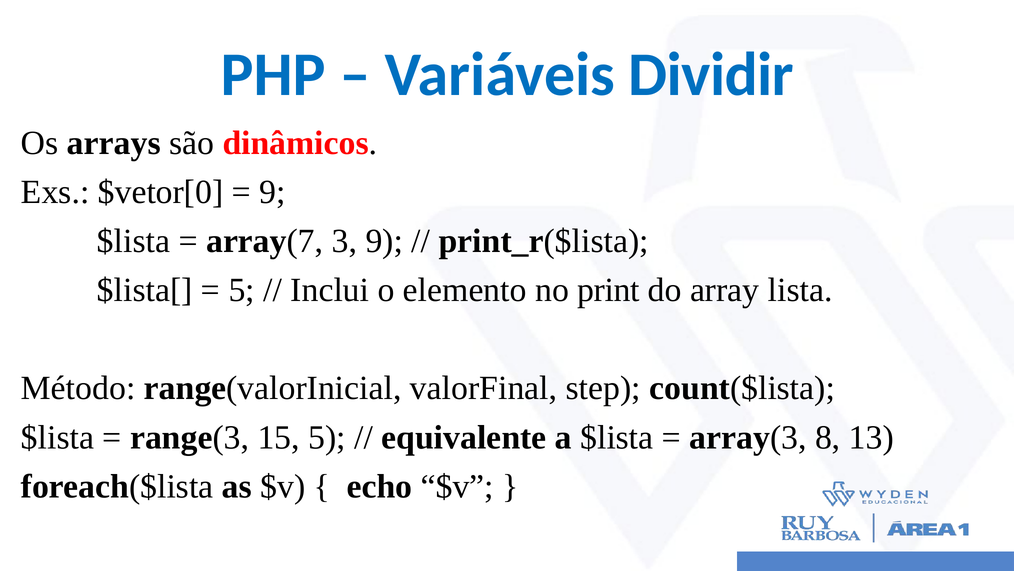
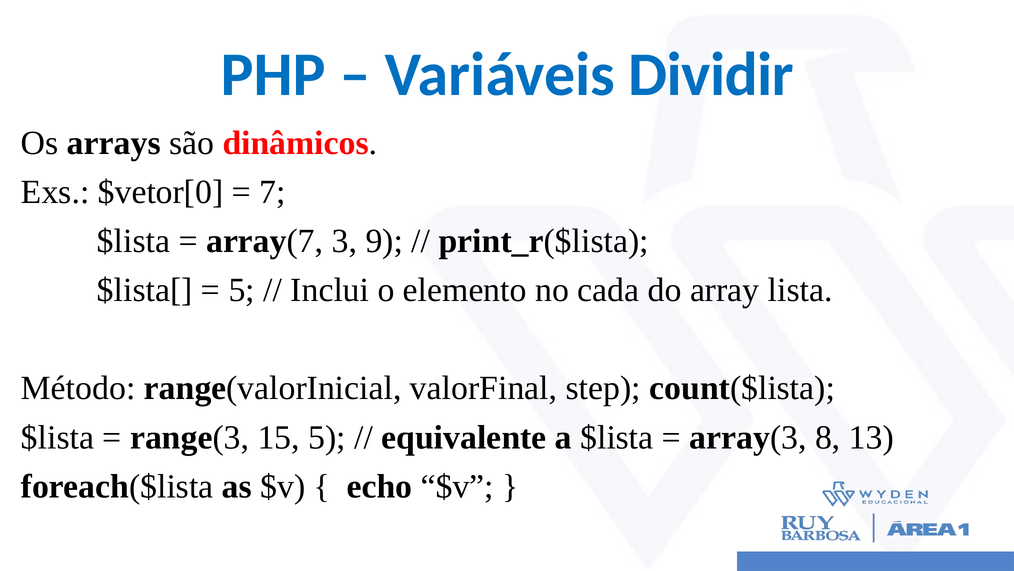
9: 9 -> 7 (272, 192)
print: print -> cada (608, 290)
